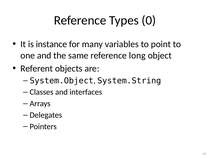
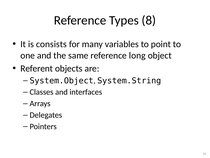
0: 0 -> 8 (149, 20)
instance: instance -> consists (51, 44)
